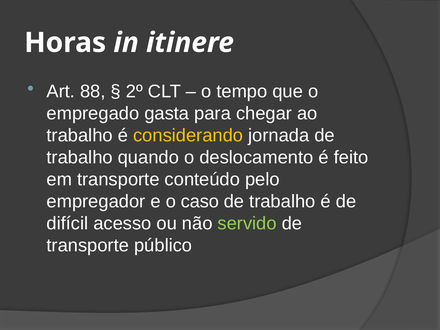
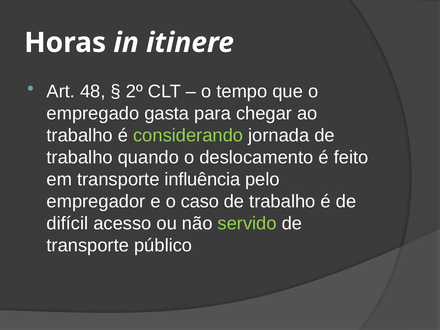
88: 88 -> 48 (93, 91)
considerando colour: yellow -> light green (188, 135)
conteúdo: conteúdo -> influência (202, 179)
